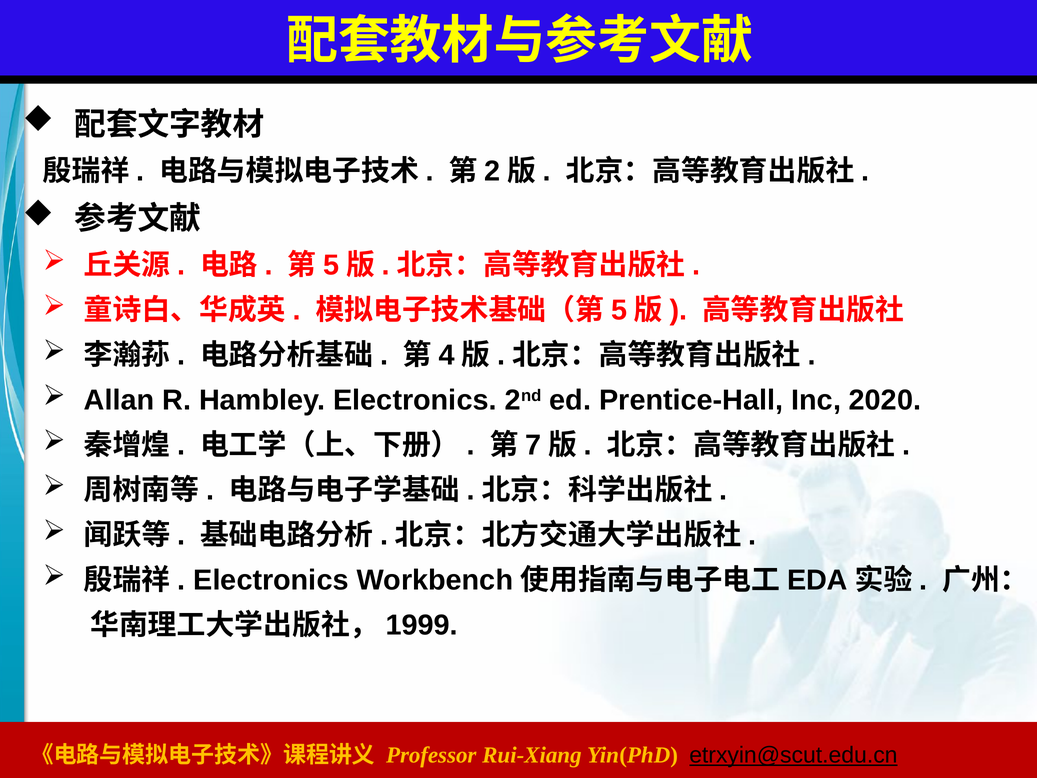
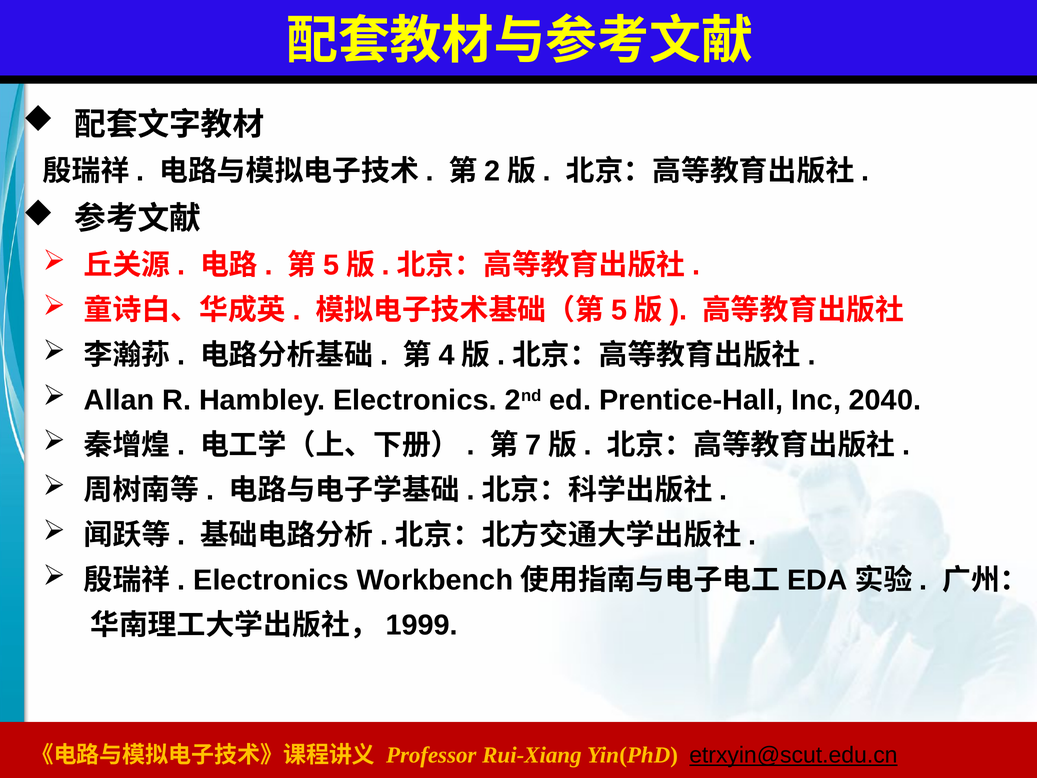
2020: 2020 -> 2040 (885, 400)
